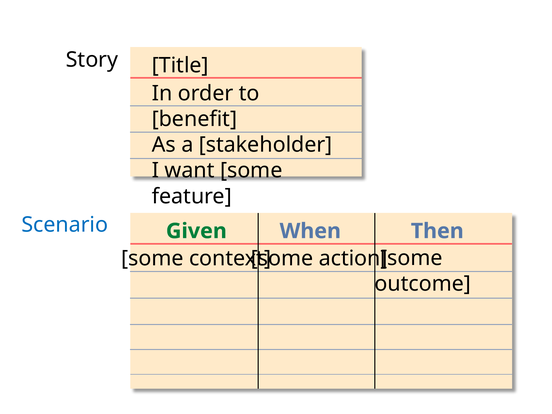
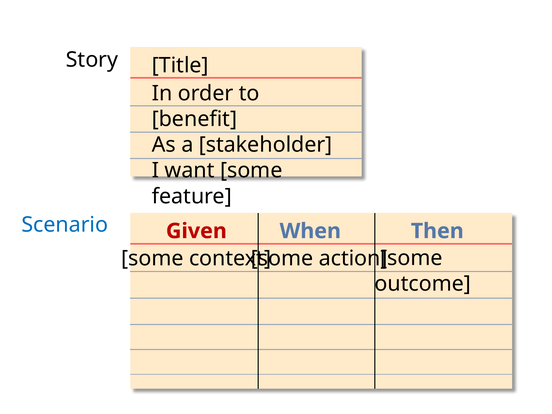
Given colour: green -> red (196, 231)
